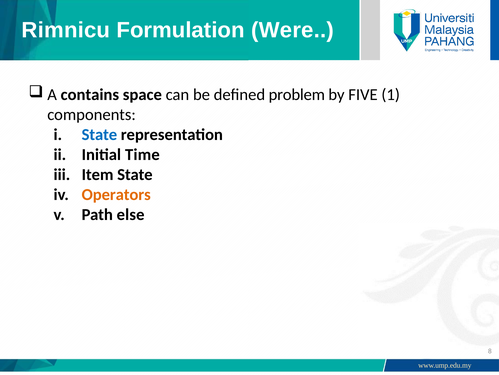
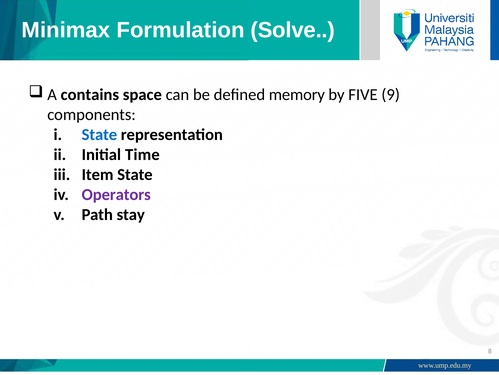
Rimnicu: Rimnicu -> Minimax (66, 30)
Were: Were -> Solve (293, 30)
problem: problem -> memory (297, 95)
1: 1 -> 9 (391, 95)
Operators colour: orange -> purple (116, 194)
else: else -> stay (131, 214)
